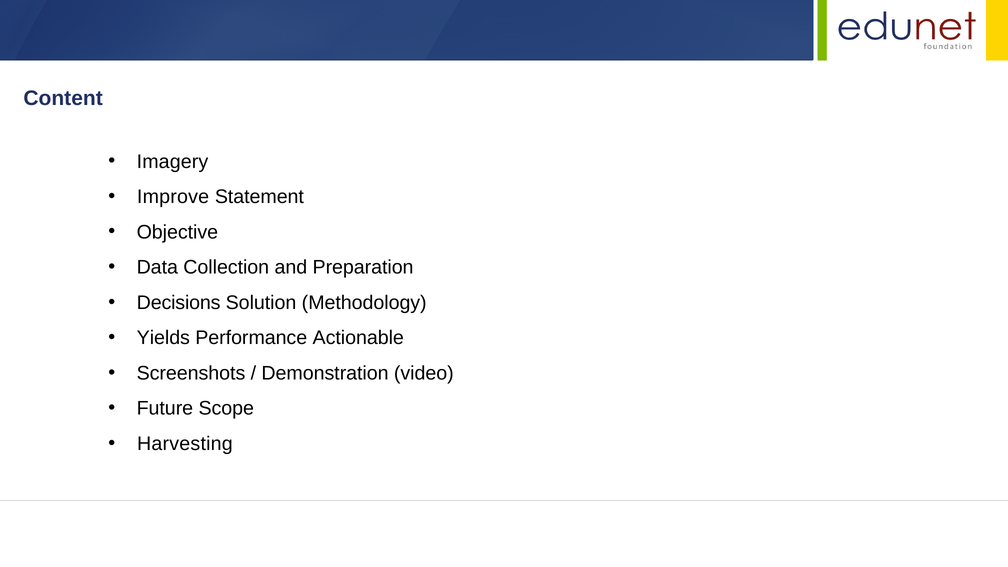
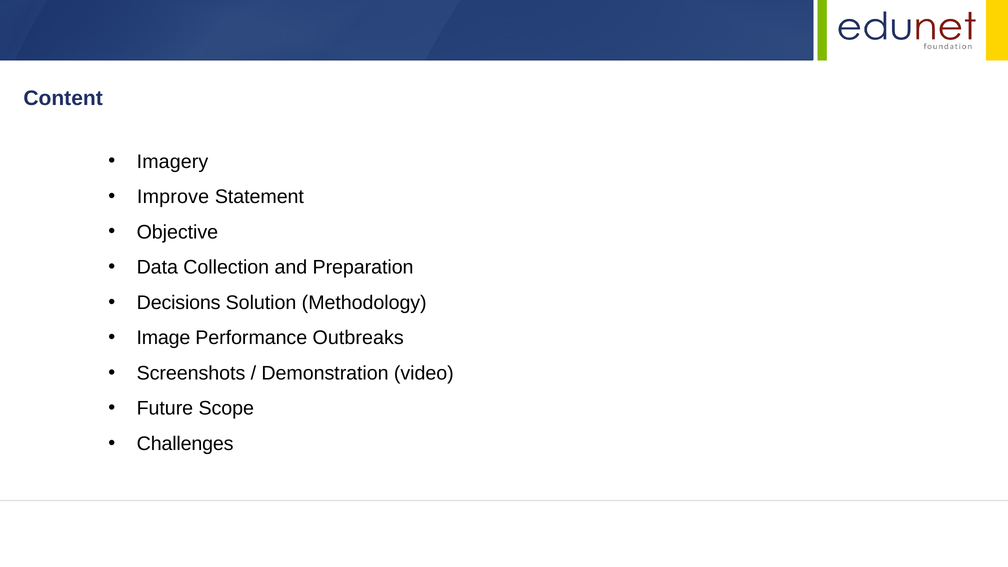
Yields: Yields -> Image (163, 338)
Actionable: Actionable -> Outbreaks (358, 338)
Harvesting: Harvesting -> Challenges (185, 444)
